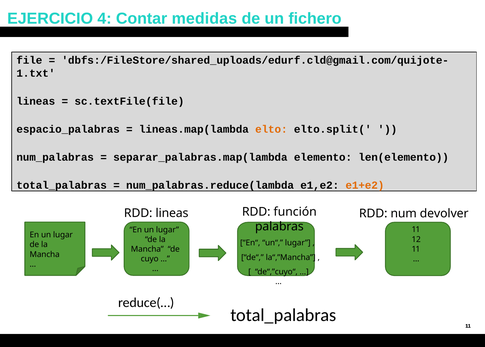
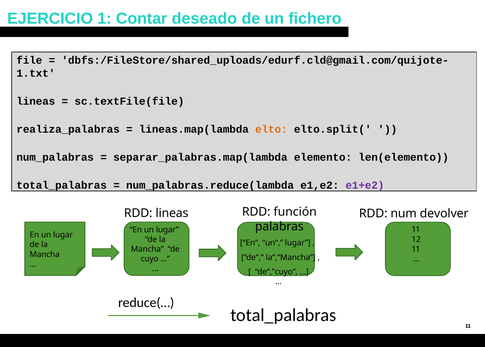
4: 4 -> 1 (104, 19)
medidas: medidas -> deseado (204, 19)
espacio_palabras: espacio_palabras -> realiza_palabras (68, 130)
e1+e2 colour: orange -> purple (365, 186)
